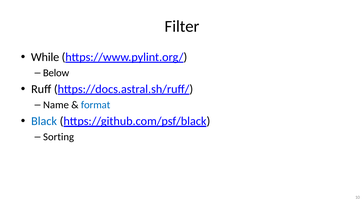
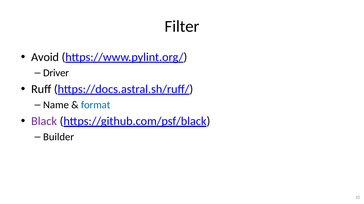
While: While -> Avoid (45, 57)
Below: Below -> Driver (56, 73)
Black colour: blue -> purple (44, 122)
Sorting: Sorting -> Builder (59, 137)
